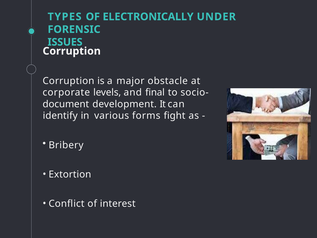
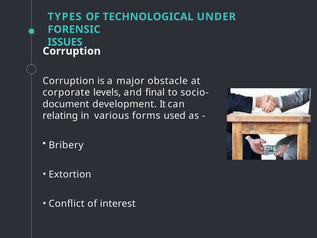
ELECTRONICALLY: ELECTRONICALLY -> TECHNOLOGICAL (148, 17)
identify: identify -> relating (60, 116)
fight: fight -> used (175, 116)
